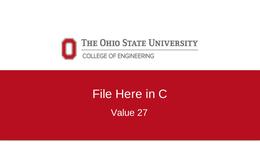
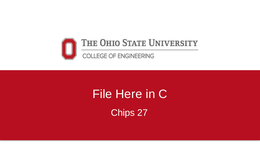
Value: Value -> Chips (123, 113)
